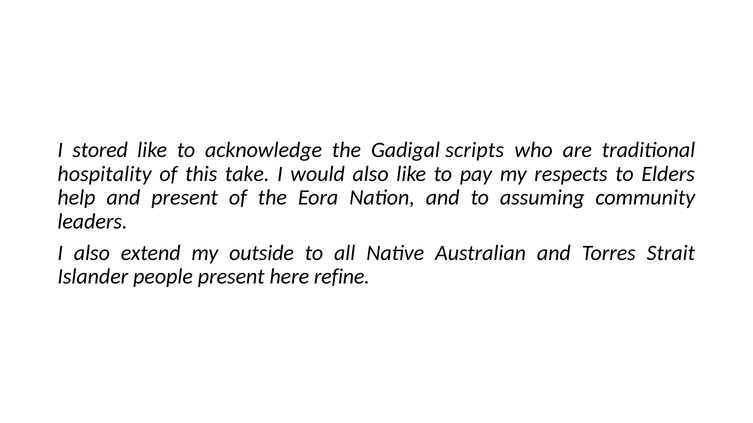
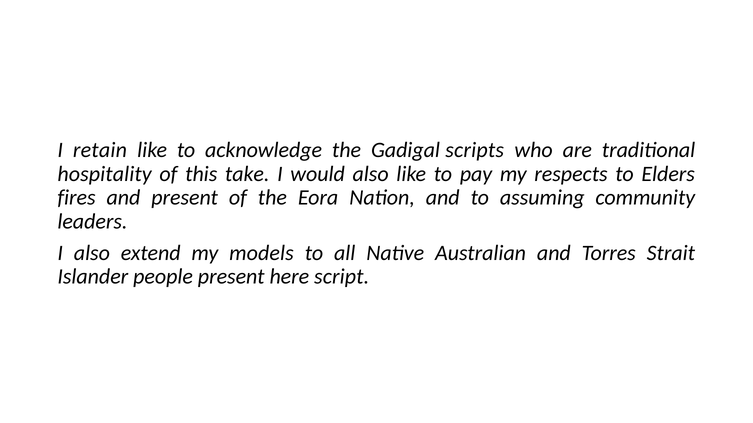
stored: stored -> retain (100, 150)
help: help -> fires (76, 198)
outside: outside -> models (261, 253)
refine: refine -> script (342, 277)
